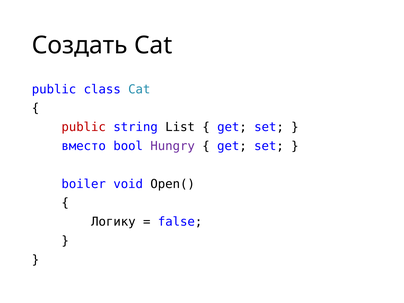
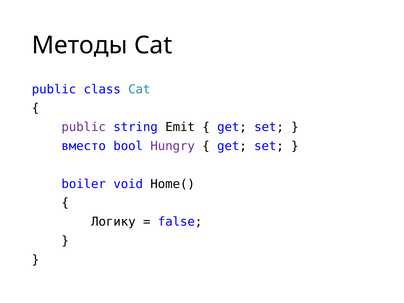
Создать: Создать -> Методы (80, 45)
public colour: red -> purple (84, 127)
List: List -> Emit (180, 127)
Open(: Open( -> Home( (173, 184)
